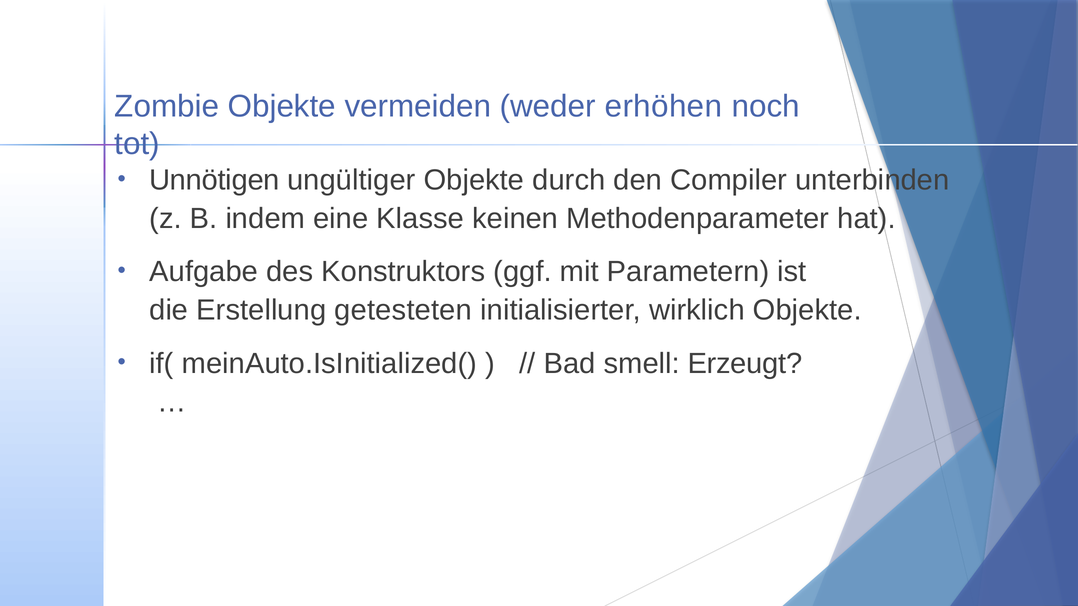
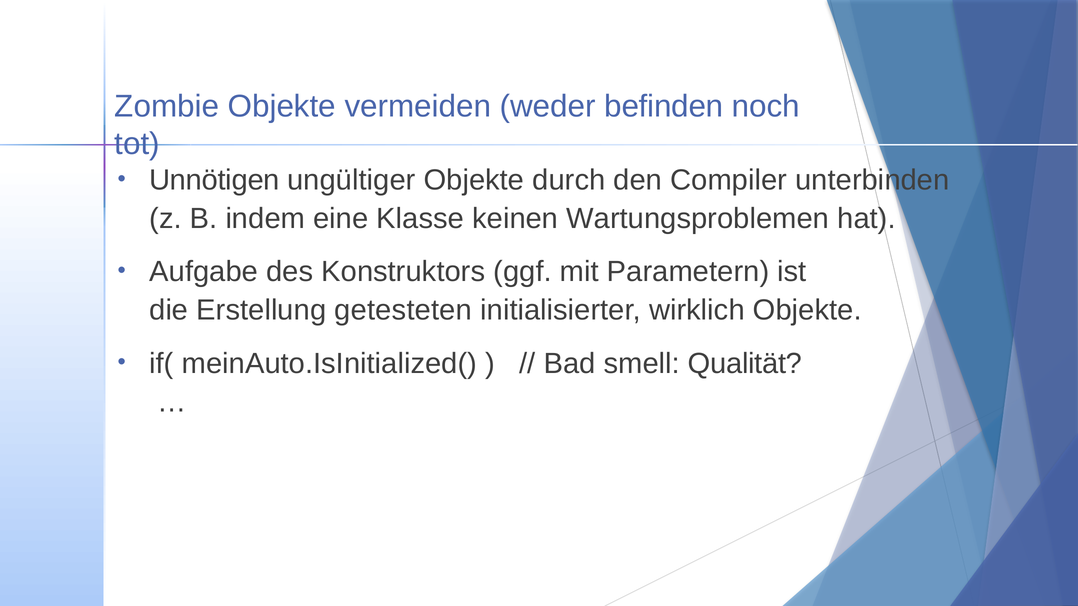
erhöhen: erhöhen -> befinden (664, 106)
Methodenparameter: Methodenparameter -> Wartungsproblemen (698, 219)
Erzeugt: Erzeugt -> Qualität (745, 364)
